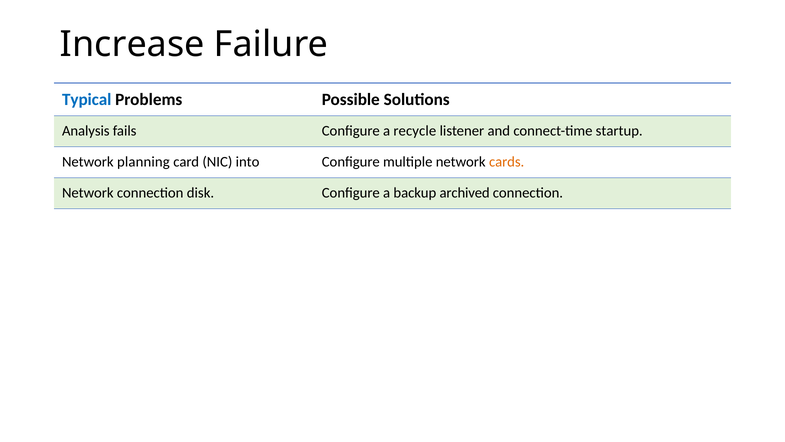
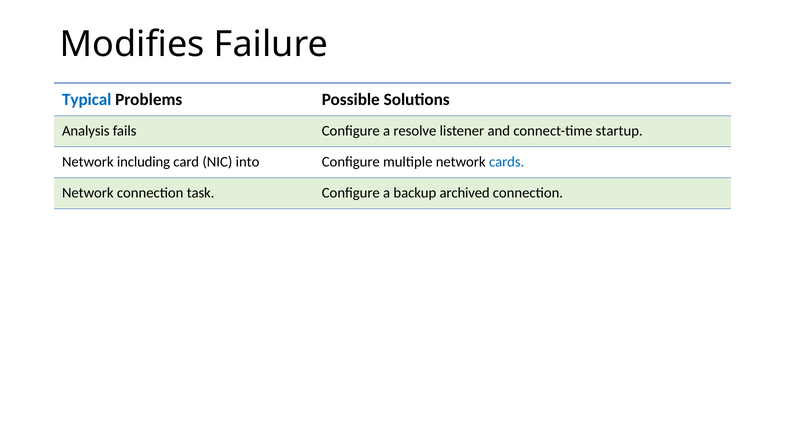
Increase: Increase -> Modifies (132, 44)
recycle: recycle -> resolve (415, 131)
planning: planning -> including (144, 162)
cards colour: orange -> blue (507, 162)
disk: disk -> task (201, 193)
